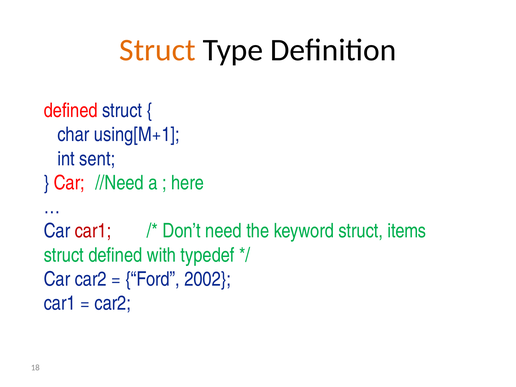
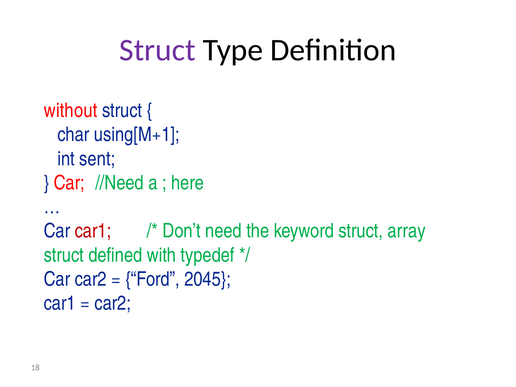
Struct colour: orange -> purple (157, 50)
defined: defined -> without (71, 111)
items: items -> array (407, 231)
2002: 2002 -> 2045 (208, 279)
